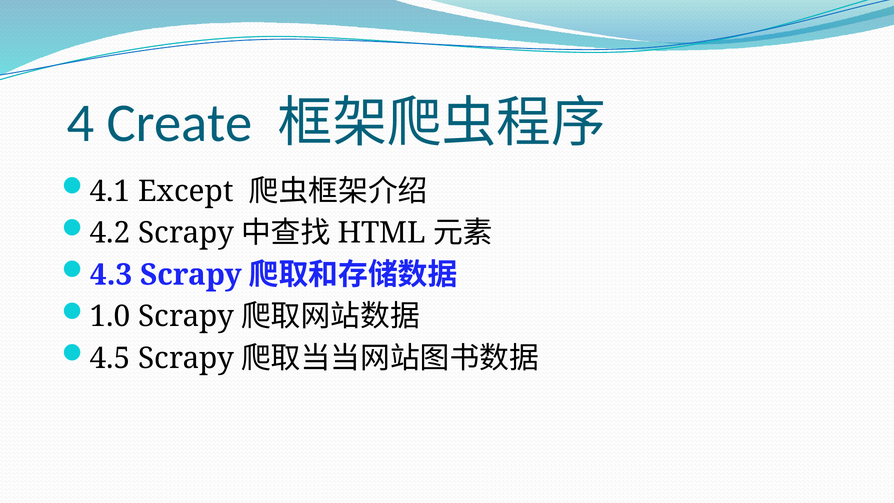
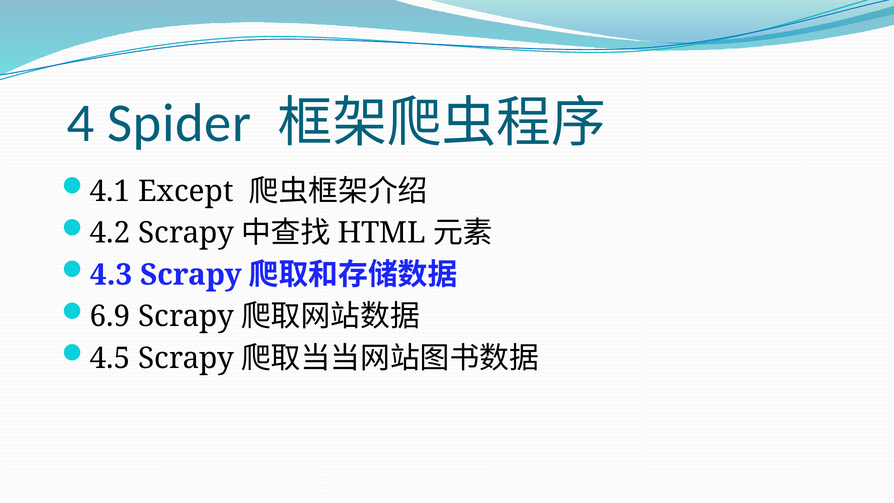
Create: Create -> Spider (179, 123)
1.0: 1.0 -> 6.9 (110, 316)
